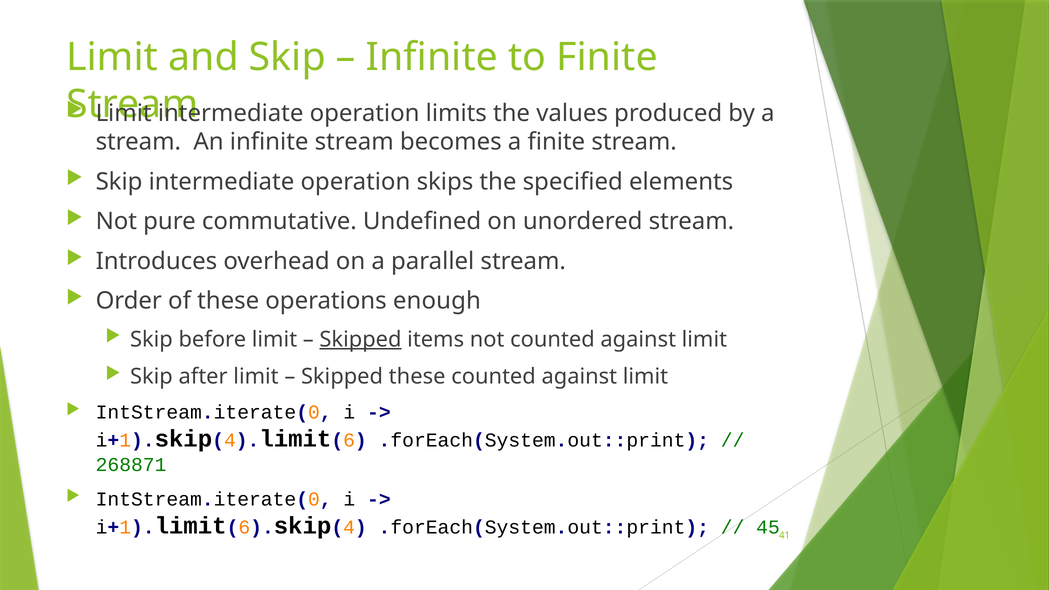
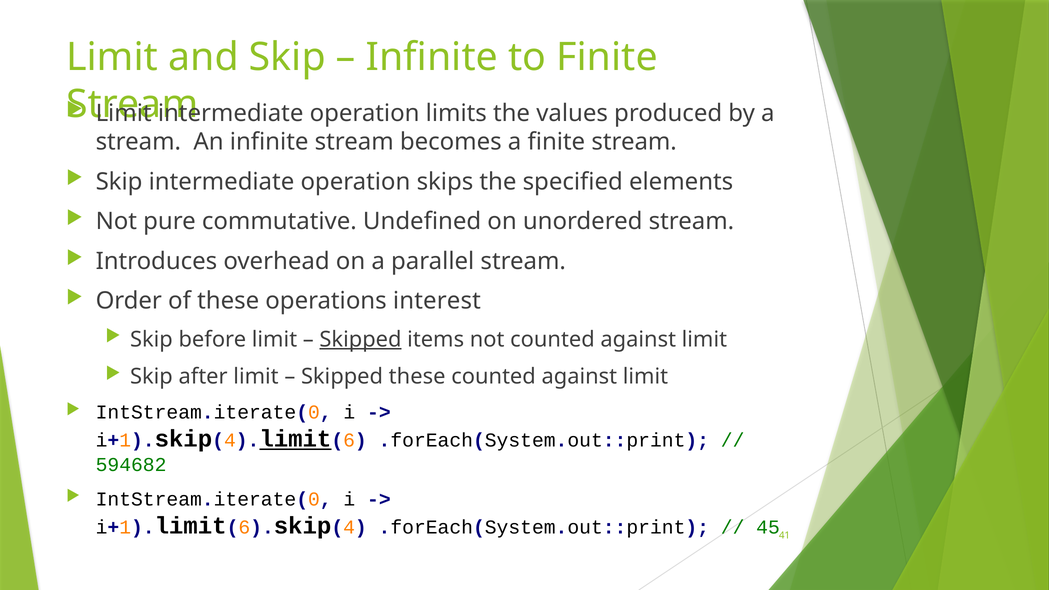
enough: enough -> interest (437, 301)
limit underline: none -> present (295, 439)
268871: 268871 -> 594682 (131, 465)
